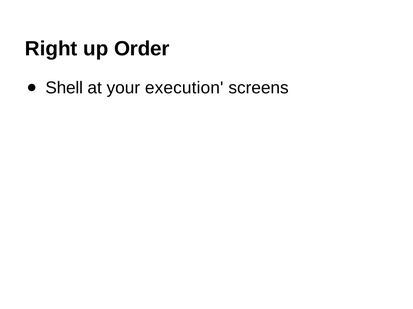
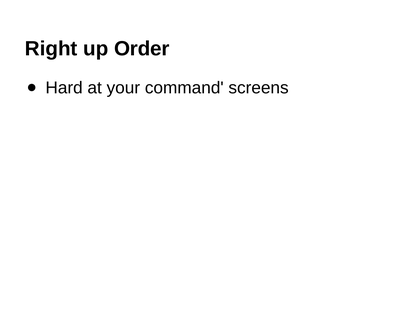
Shell: Shell -> Hard (64, 88)
execution: execution -> command (184, 88)
